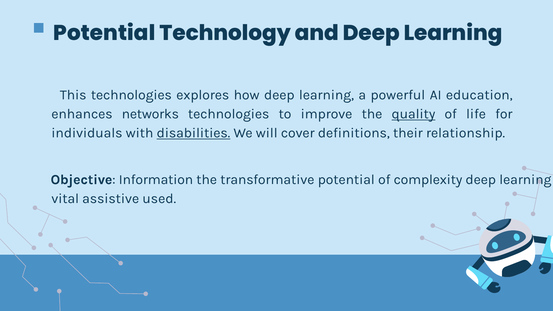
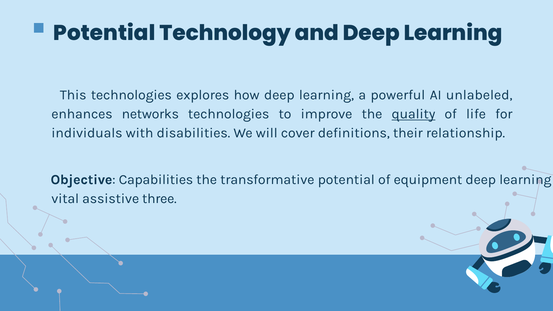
education: education -> unlabeled (479, 95)
disabilities underline: present -> none (193, 133)
Information: Information -> Capabilities (156, 180)
complexity: complexity -> equipment (428, 180)
used: used -> three (159, 199)
